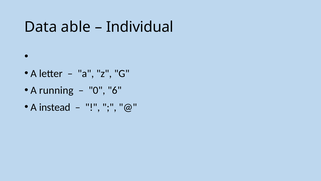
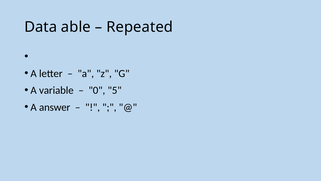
Individual: Individual -> Repeated (140, 27)
running: running -> variable (56, 90)
6: 6 -> 5 (115, 90)
instead: instead -> answer (55, 107)
